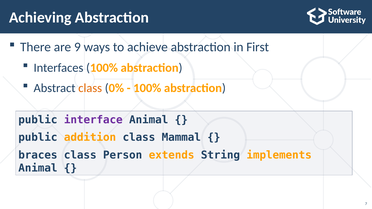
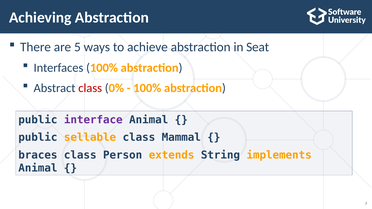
9: 9 -> 5 (77, 47)
First: First -> Seat (258, 47)
class colour: orange -> red (90, 88)
addition: addition -> sellable (90, 137)
